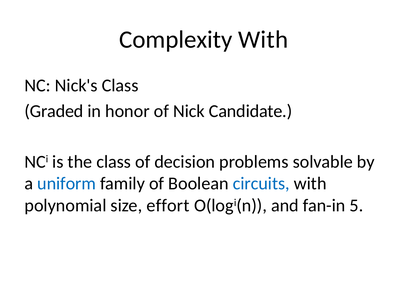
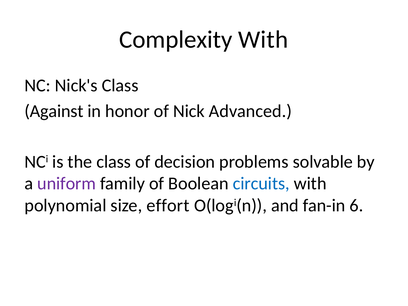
Graded: Graded -> Against (54, 111)
Candidate: Candidate -> Advanced (250, 111)
uniform colour: blue -> purple (67, 184)
5: 5 -> 6 (356, 205)
